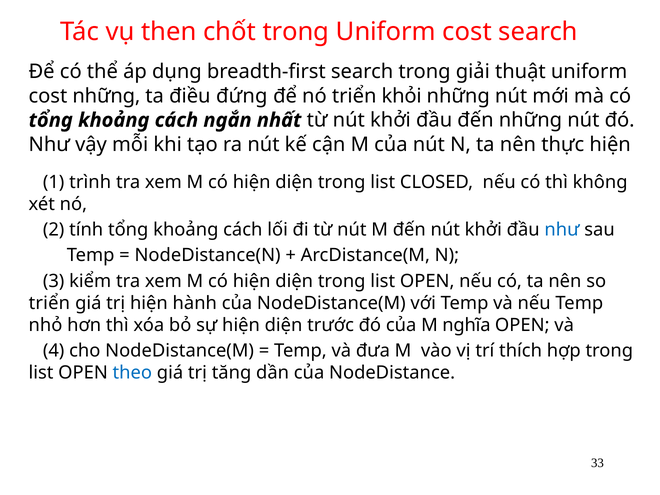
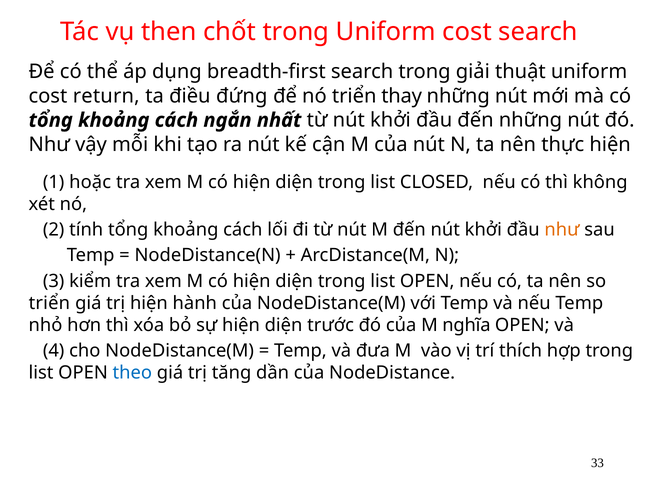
cost những: những -> return (106, 96)
khỏi: khỏi -> thay (402, 96)
trình: trình -> hoặc (90, 182)
như colour: blue -> orange (562, 230)
